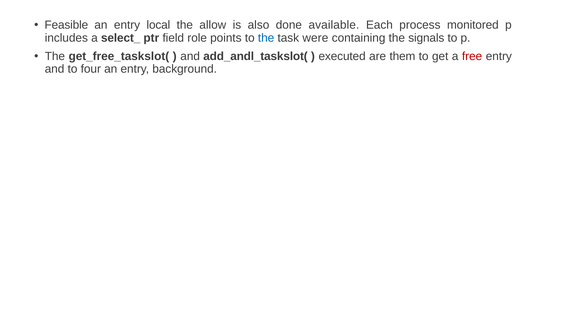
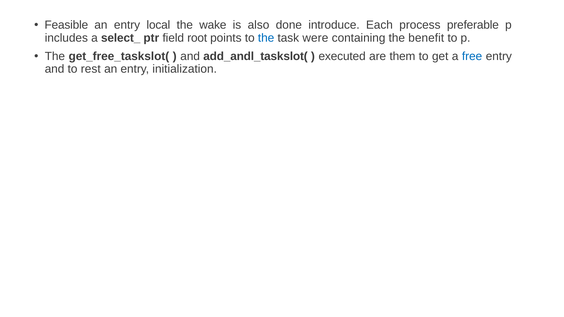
allow: allow -> wake (213, 25)
available: available -> introduce (334, 25)
monitored: monitored -> preferable (473, 25)
role: role -> root (197, 38)
signals: signals -> benefit (426, 38)
free colour: red -> blue (472, 56)
four: four -> rest (91, 69)
background: background -> initialization (185, 69)
